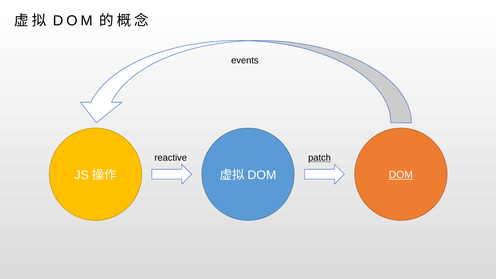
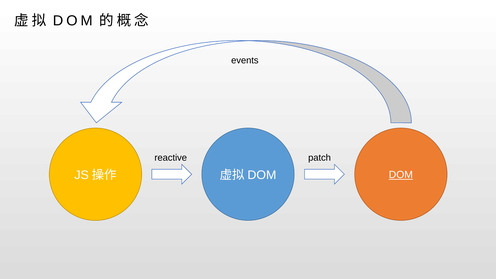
patch underline: present -> none (320, 158)
